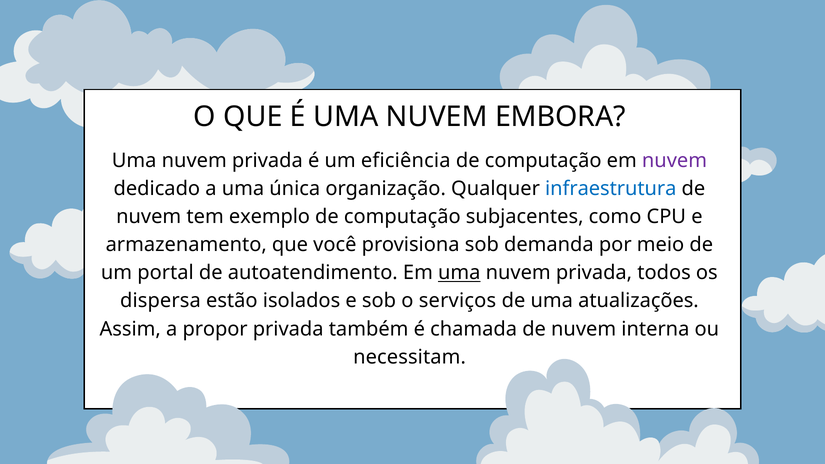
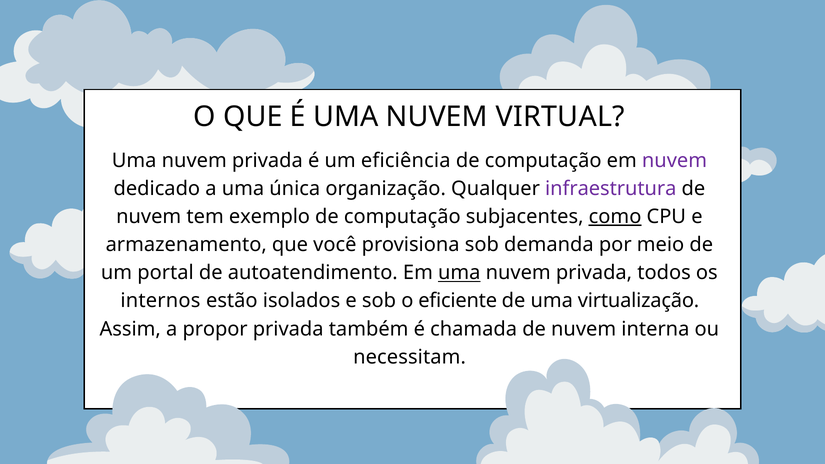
EMBORA: EMBORA -> VIRTUAL (560, 117)
infraestrutura colour: blue -> purple (611, 189)
como underline: none -> present (615, 217)
dispersa: dispersa -> internos (160, 301)
serviços: serviços -> eficiente (458, 301)
atualizações: atualizações -> virtualização (639, 301)
